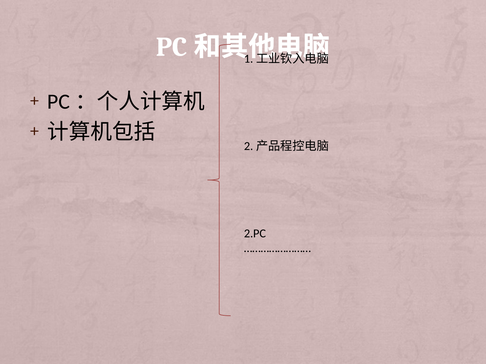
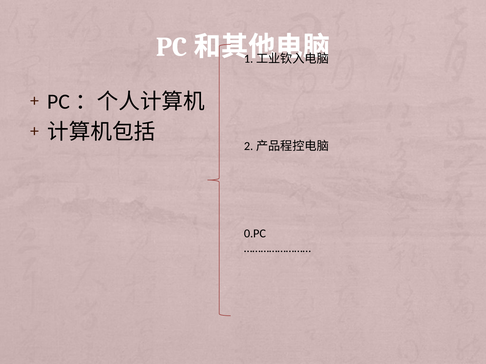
2.PC: 2.PC -> 0.PC (255, 234)
